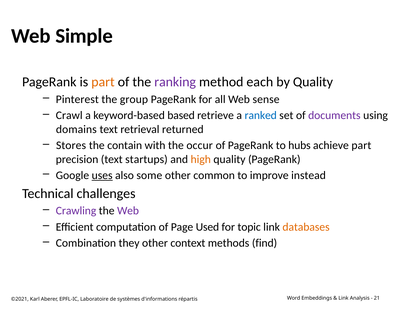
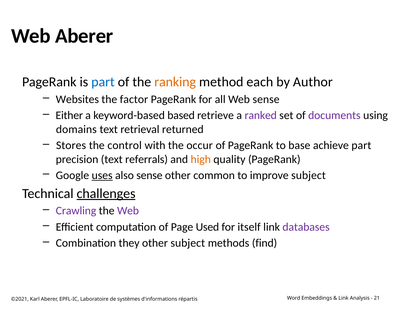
Web Simple: Simple -> Aberer (84, 36)
part colour: orange -> blue (103, 82)
ranking colour: purple -> orange (175, 82)
by Quality: Quality -> Author (313, 82)
Pinterest: Pinterest -> Websites (77, 99)
group: group -> factor (134, 99)
Crawl: Crawl -> Either (69, 116)
ranked colour: blue -> purple (261, 116)
contain: contain -> control (125, 146)
hubs: hubs -> base (299, 146)
startups: startups -> referrals (147, 159)
also some: some -> sense (149, 175)
improve instead: instead -> subject (309, 175)
challenges underline: none -> present (106, 194)
topic: topic -> itself (249, 227)
databases colour: orange -> purple (306, 227)
other context: context -> subject (188, 243)
